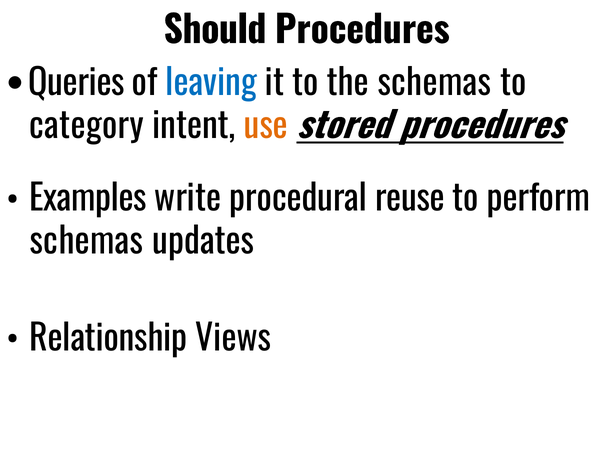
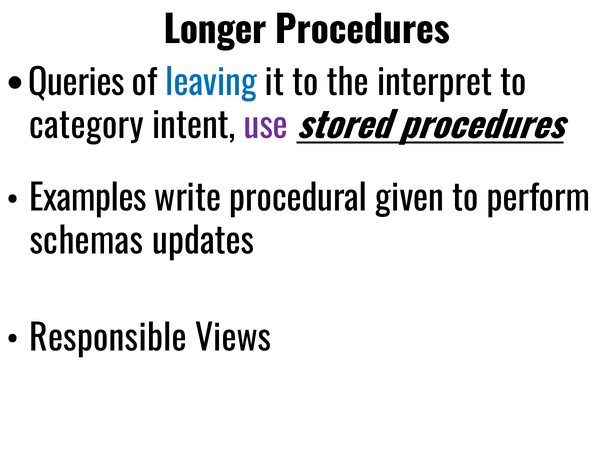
Should: Should -> Longer (215, 31)
the schemas: schemas -> interpret (435, 83)
use colour: orange -> purple (266, 126)
reuse: reuse -> given (410, 199)
Relationship: Relationship -> Responsible (108, 339)
